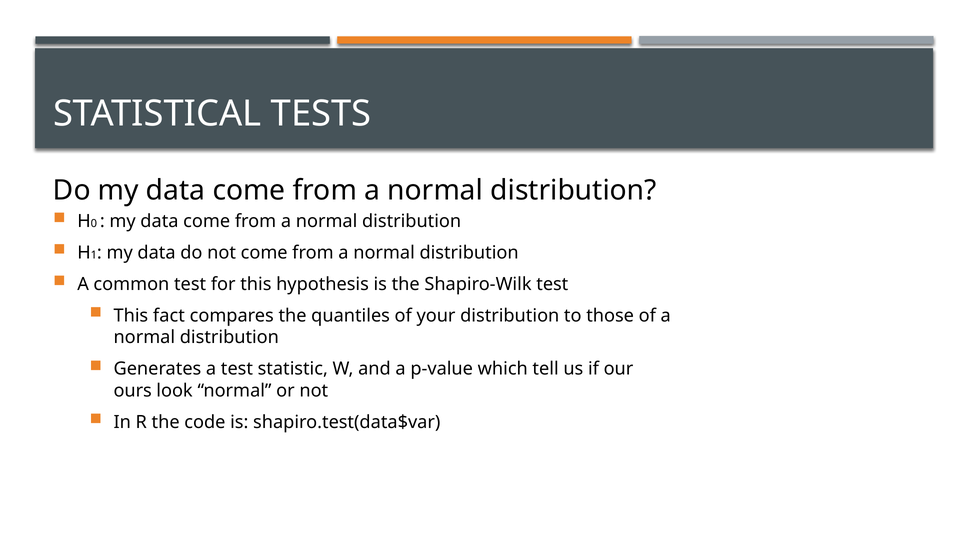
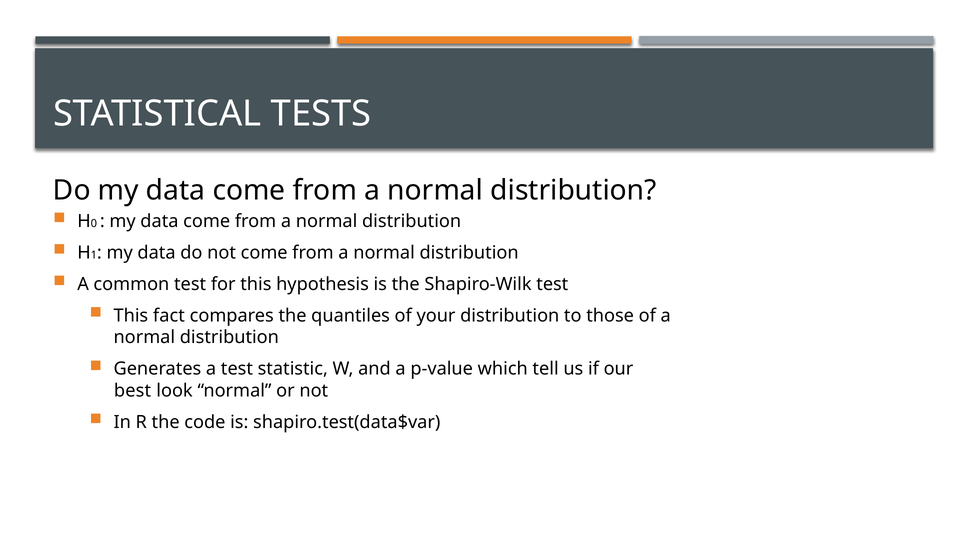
ours: ours -> best (133, 391)
